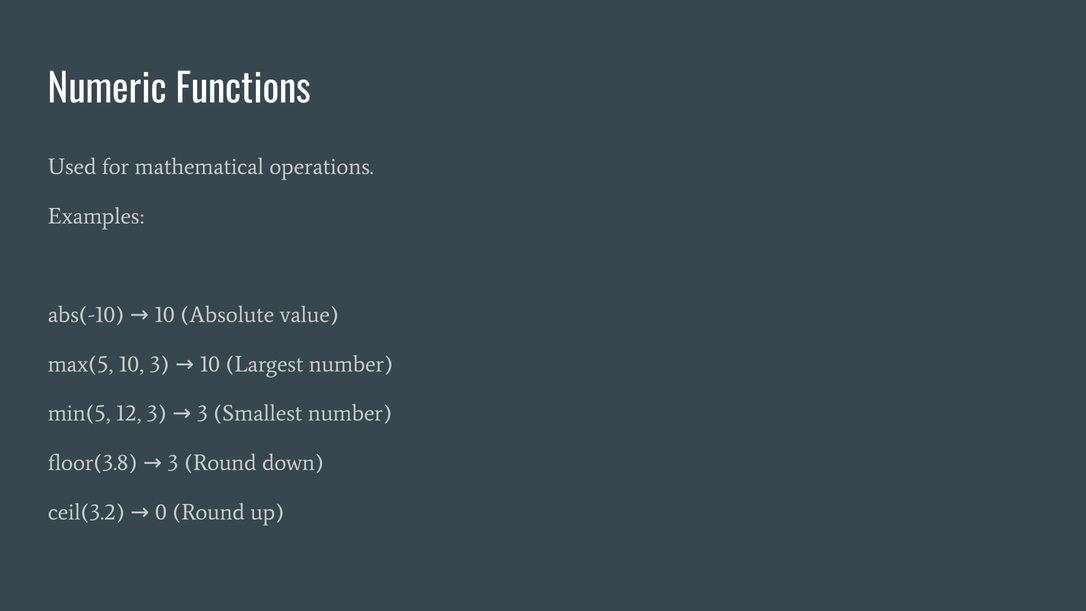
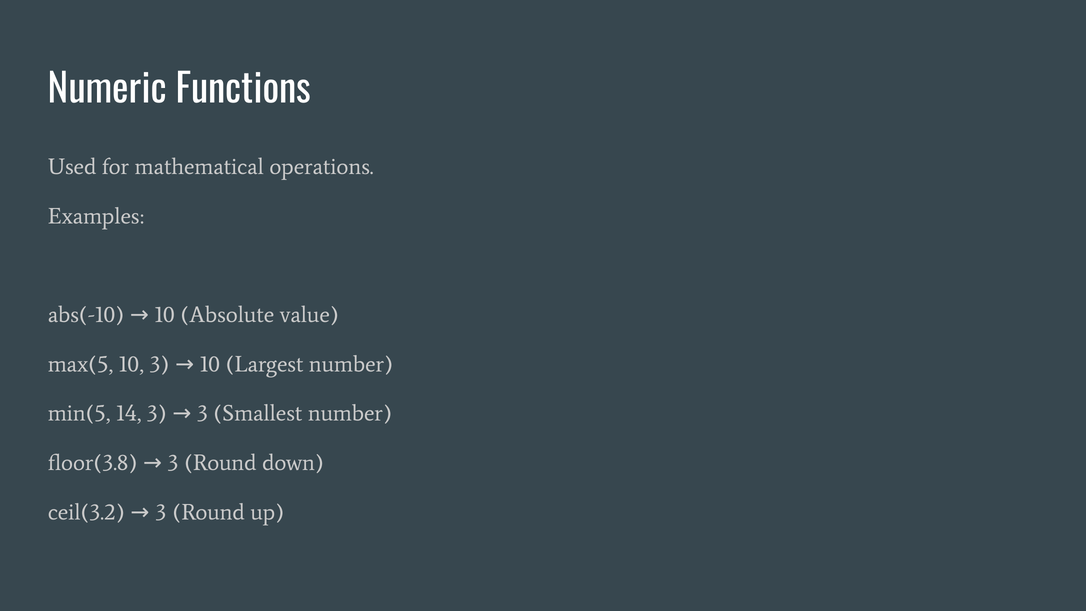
12: 12 -> 14 (129, 413)
ceil(3.2 0: 0 -> 3 (161, 512)
